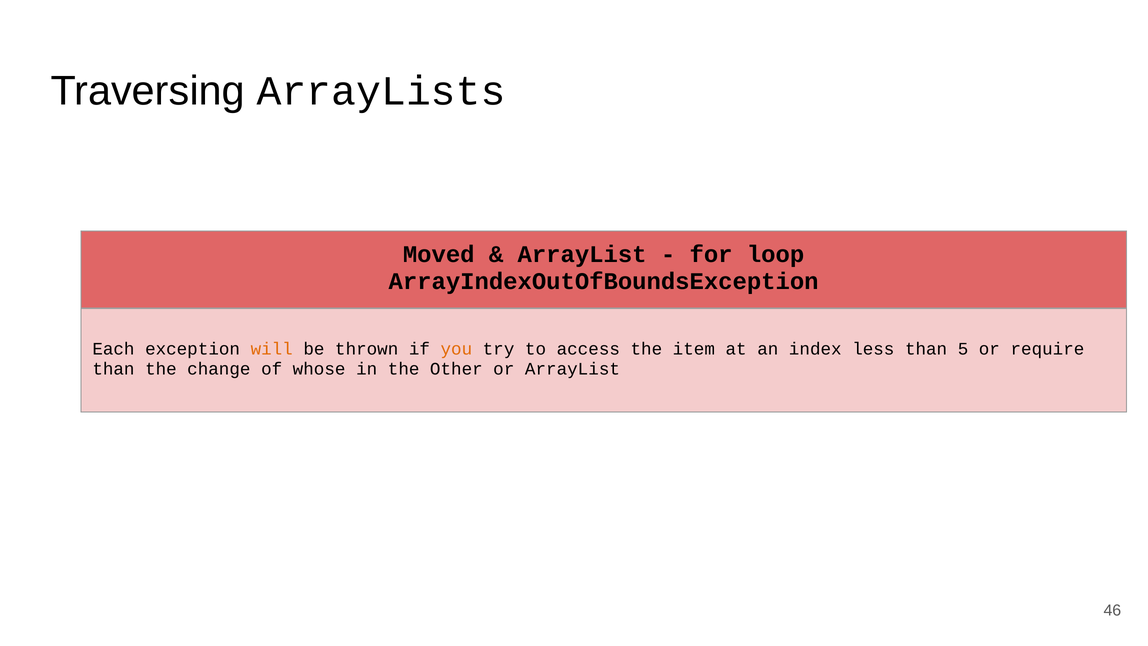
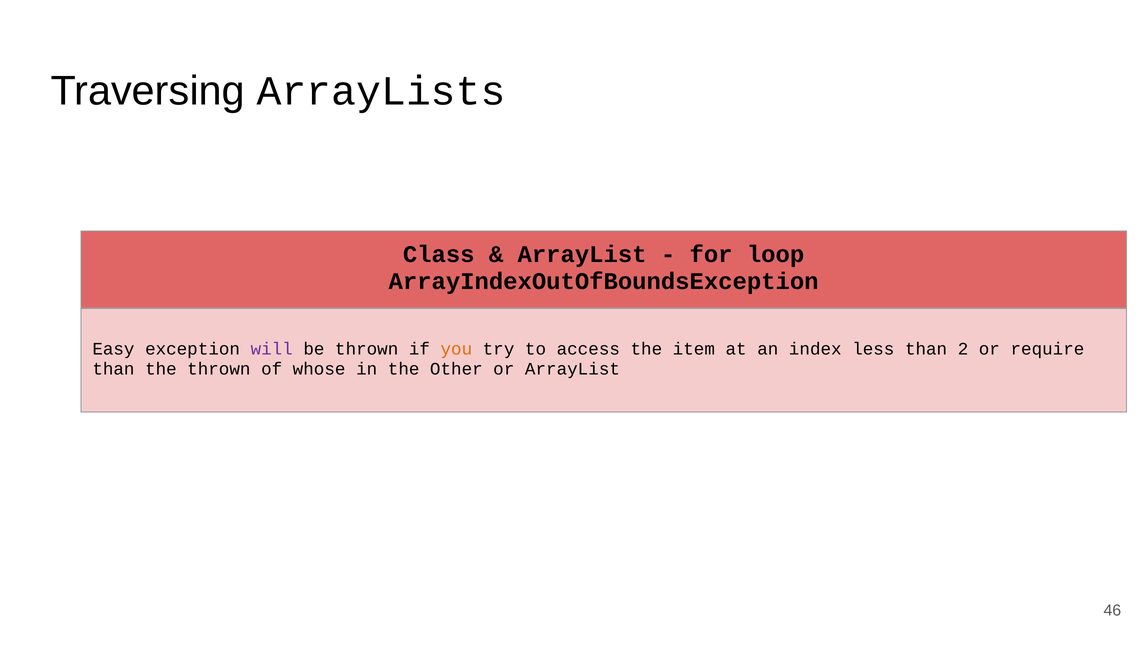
Moved: Moved -> Class (439, 254)
Each: Each -> Easy (113, 349)
will colour: orange -> purple (272, 349)
5: 5 -> 2 (963, 349)
the change: change -> thrown (219, 369)
